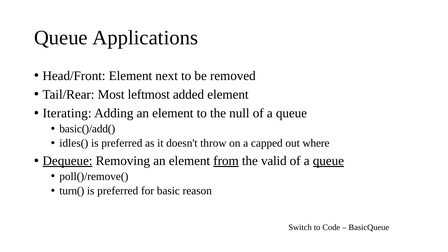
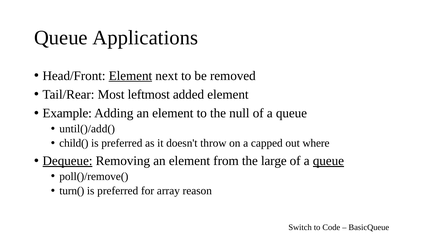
Element underline: none -> present (130, 76)
Iterating: Iterating -> Example (67, 113)
basic()/add(: basic()/add( -> until()/add( (87, 129)
idles(: idles( -> child( (74, 143)
from underline: present -> none (226, 161)
valid: valid -> large (274, 161)
basic: basic -> array (168, 191)
